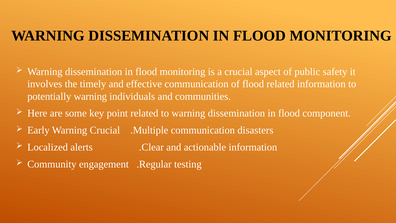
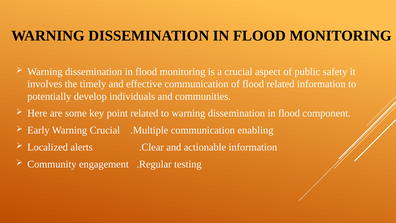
potentially warning: warning -> develop (90, 96)
disasters: disasters -> enabling (255, 130)
